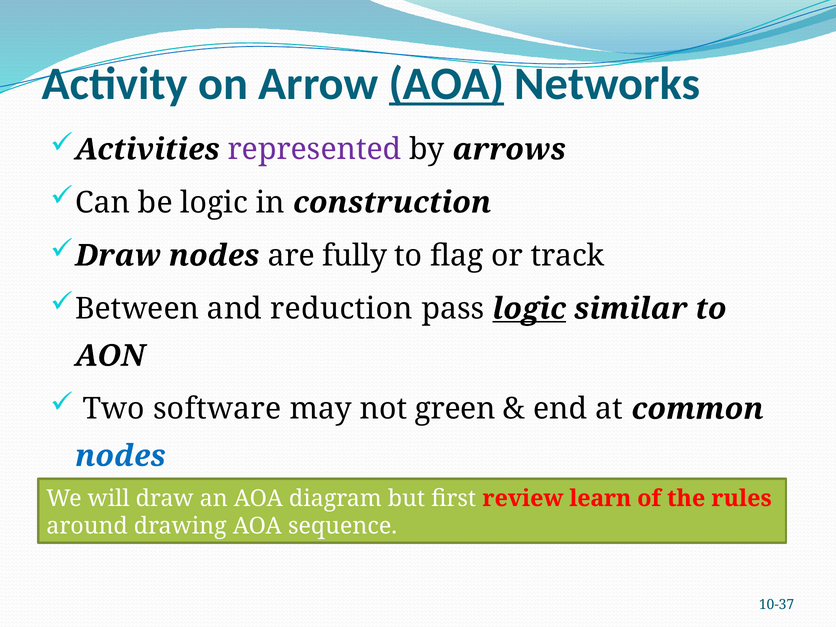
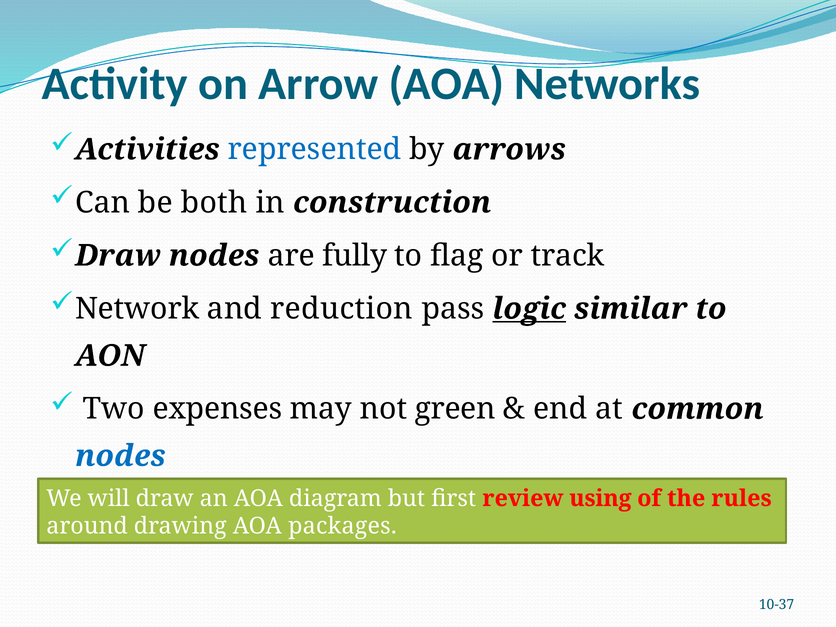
AOA underline: present -> none (447, 84)
represented colour: purple -> blue (315, 149)
be logic: logic -> both (214, 203)
Between: Between -> Network (137, 309)
software: software -> expenses (217, 409)
learn: learn -> using (600, 498)
sequence: sequence -> packages (342, 526)
